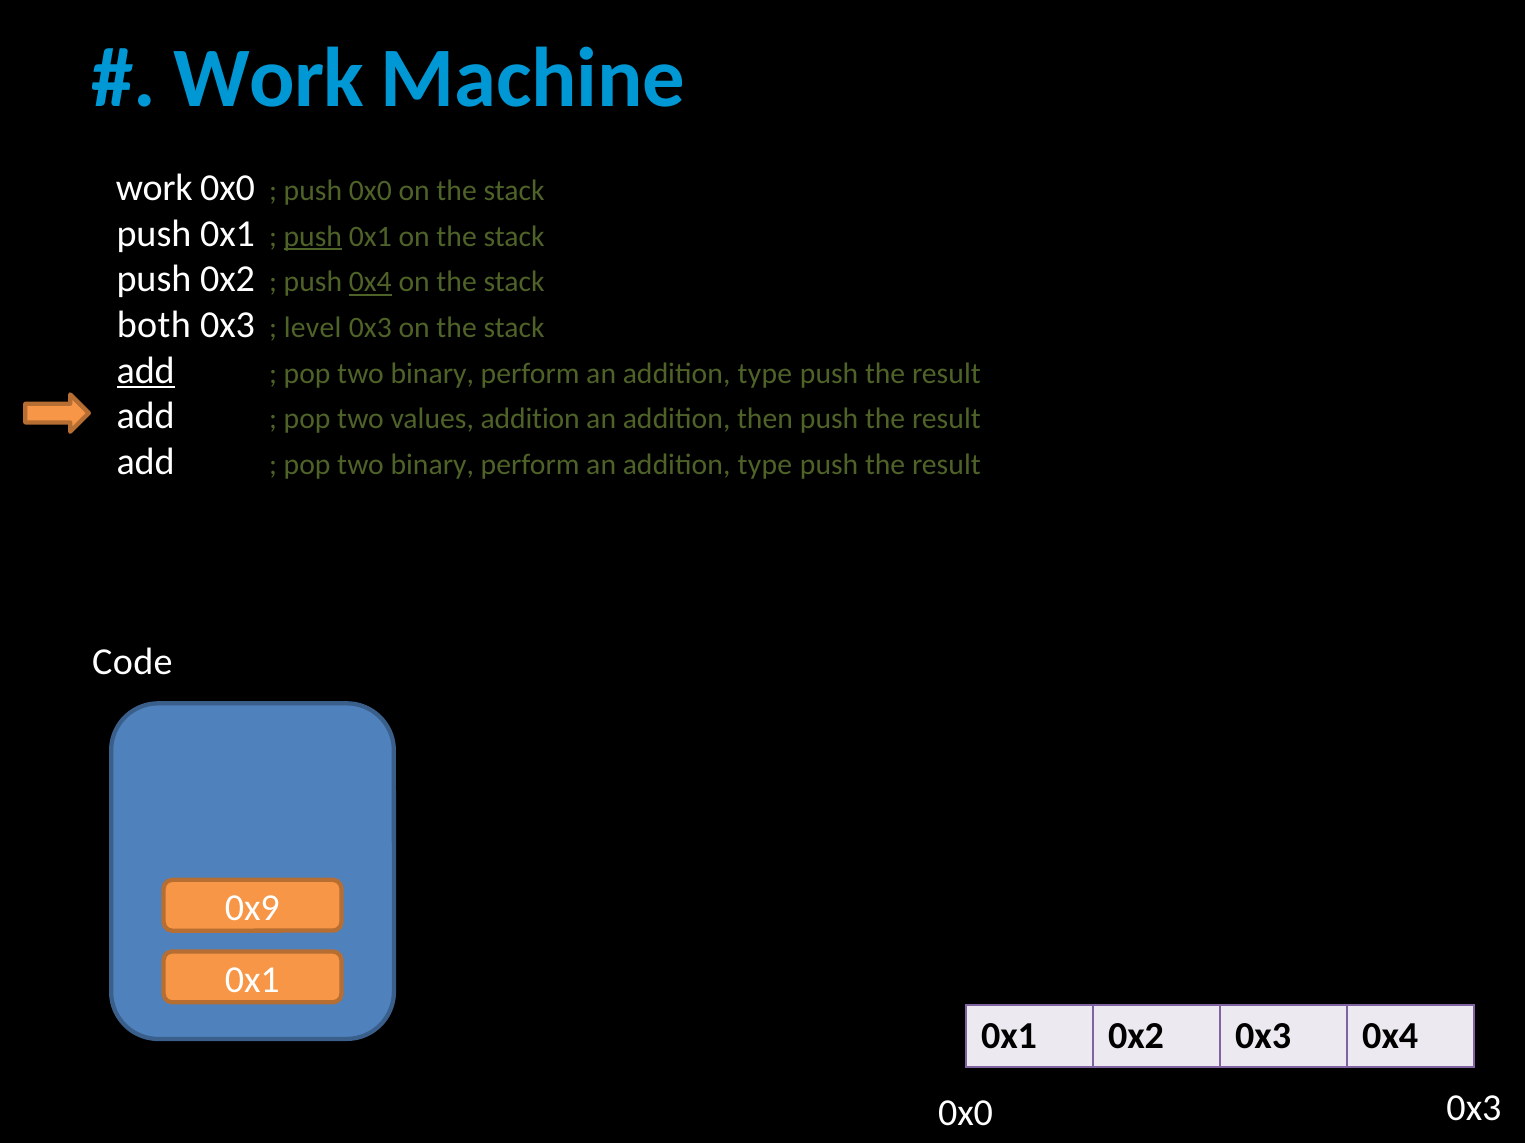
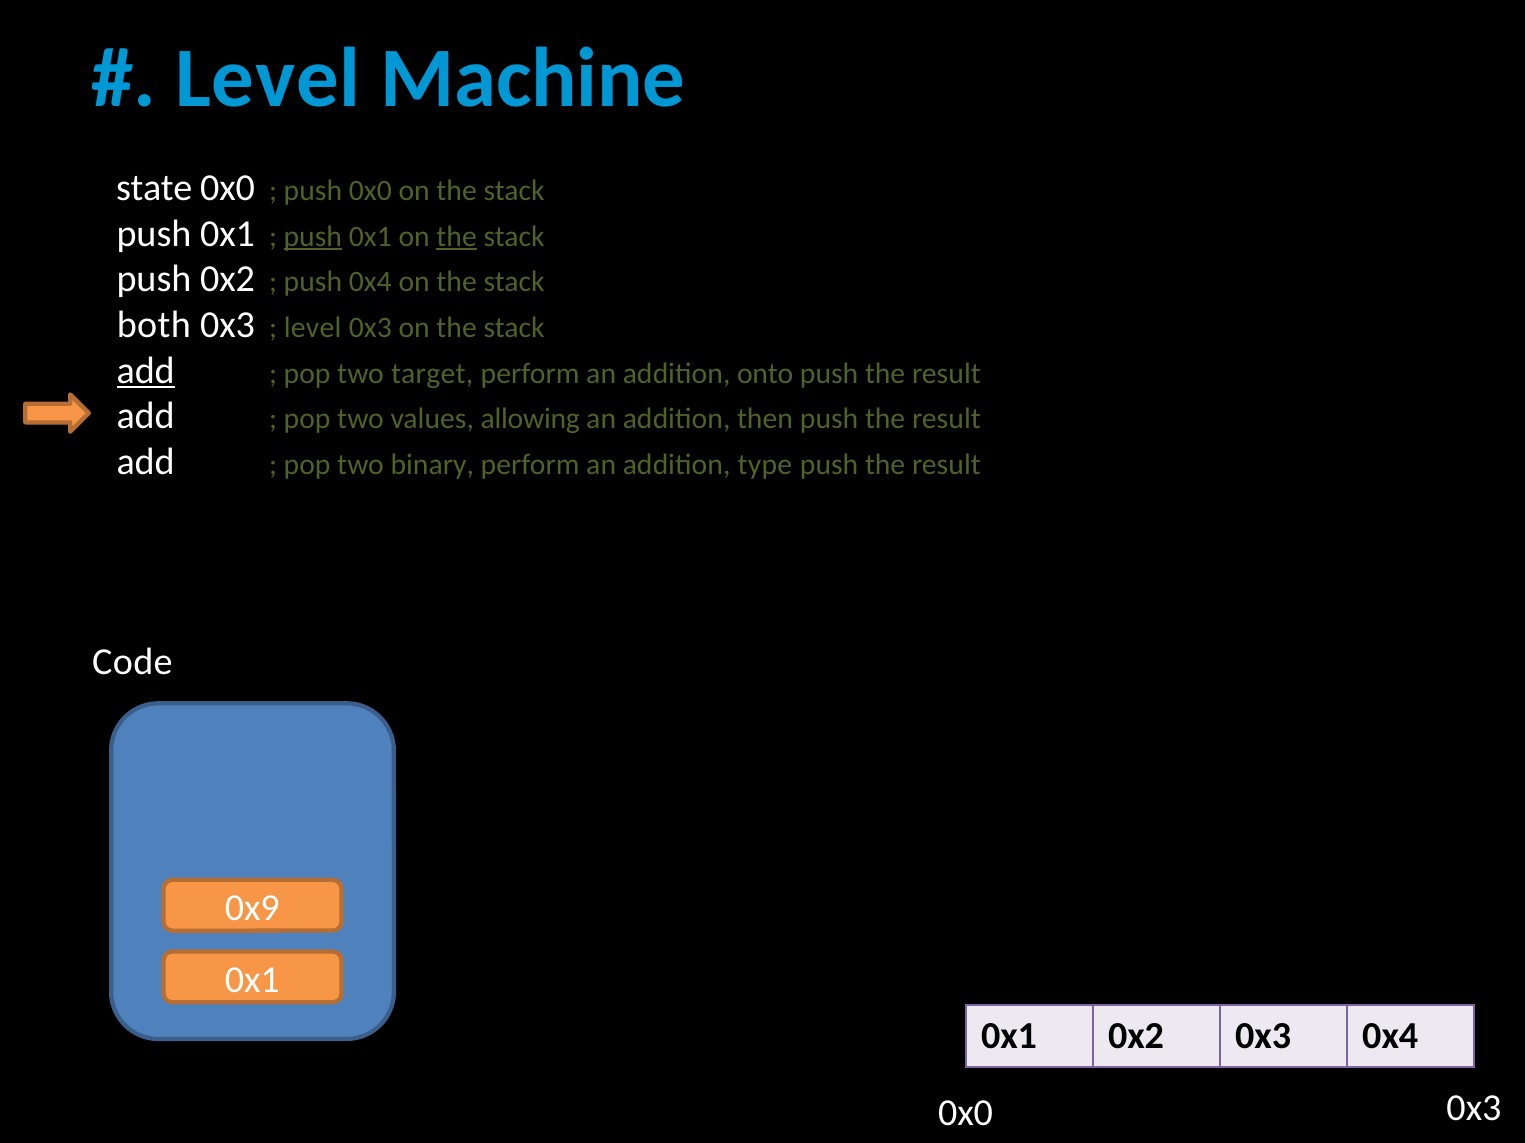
Work: Work -> Level (268, 78)
work: work -> state (154, 188)
the underline: none -> present (457, 236)
0x4 underline: present -> none (370, 282)
binary: binary -> target (432, 374)
type: type -> onto (765, 374)
values addition: addition -> allowing (530, 419)
